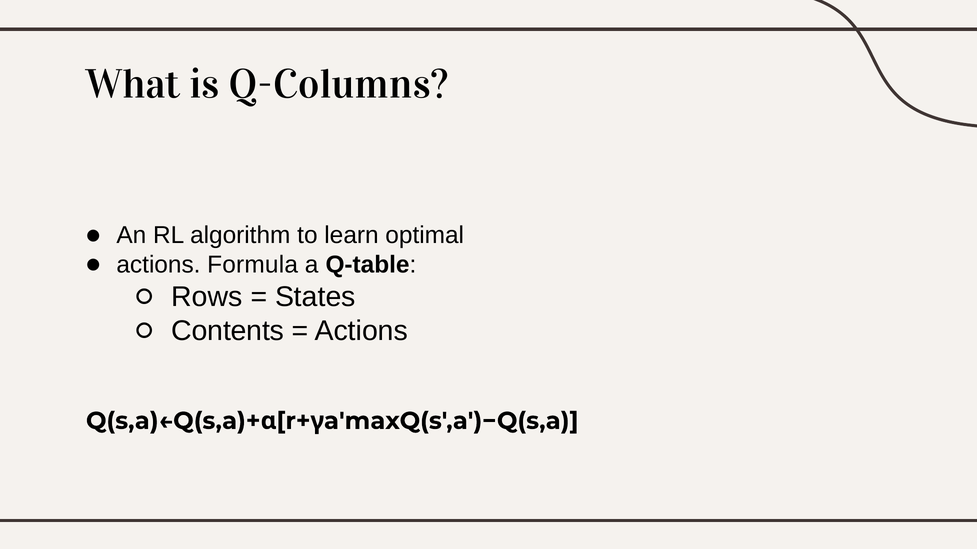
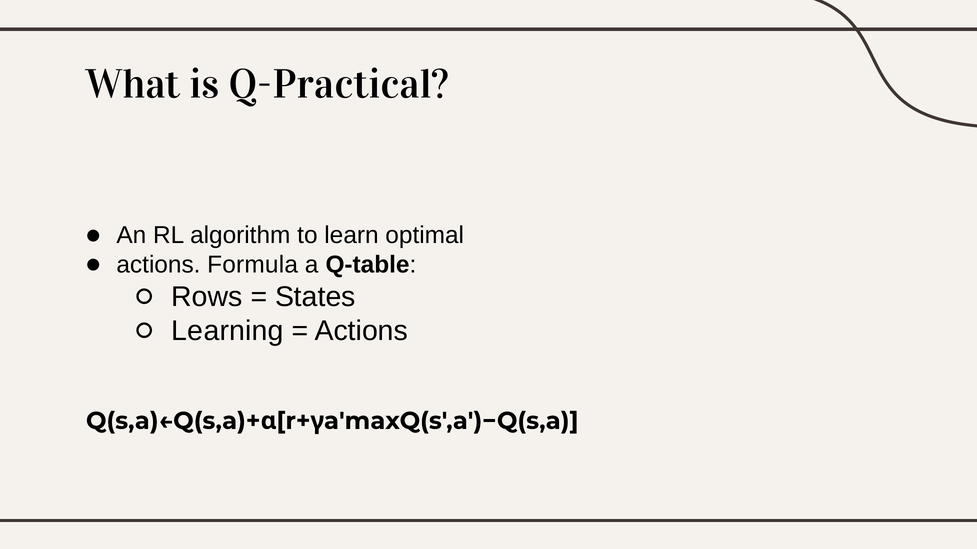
Q-Columns: Q-Columns -> Q-Practical (339, 85)
Contents: Contents -> Learning (228, 331)
